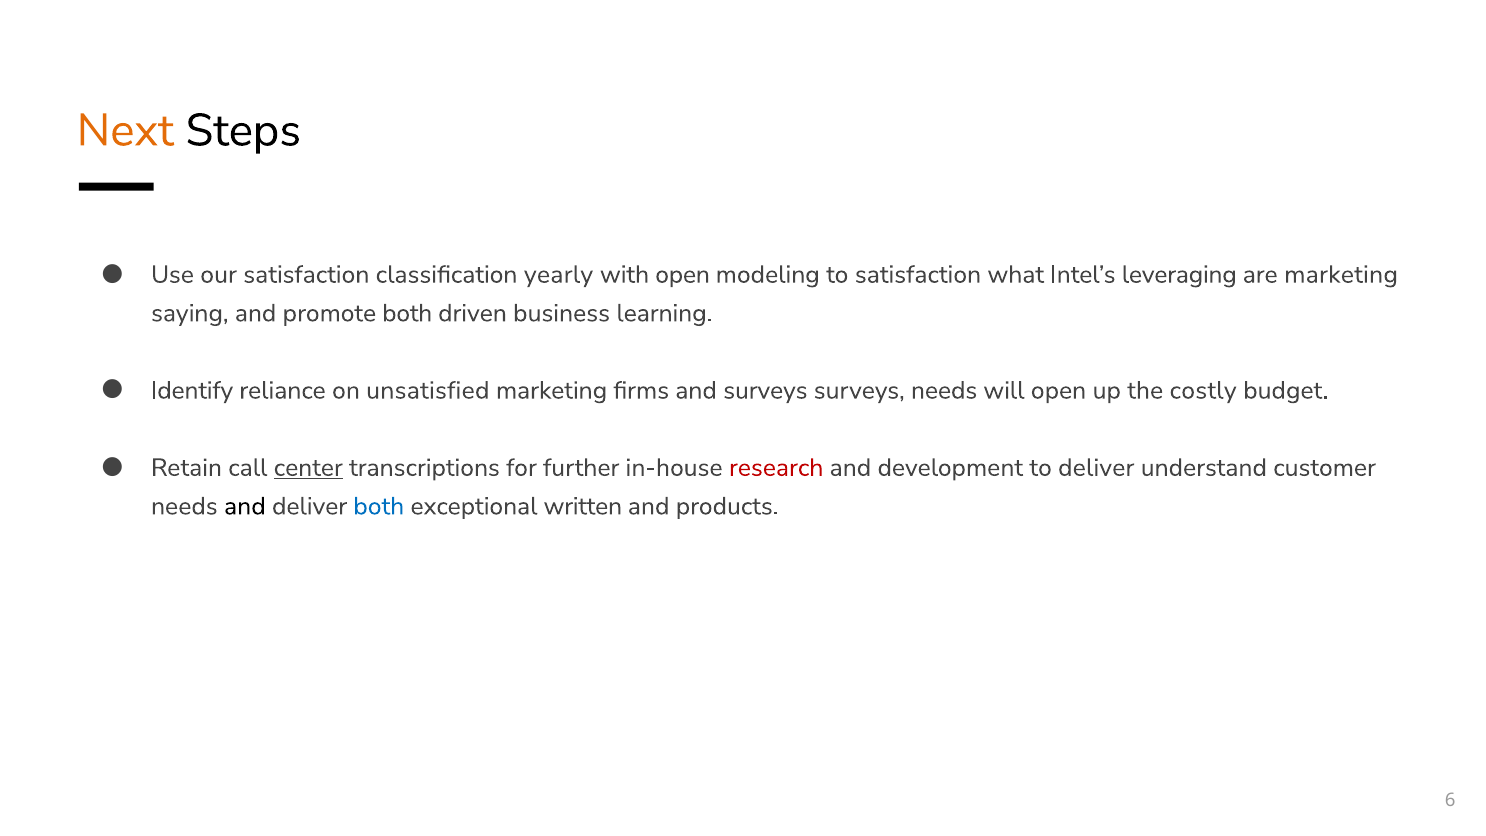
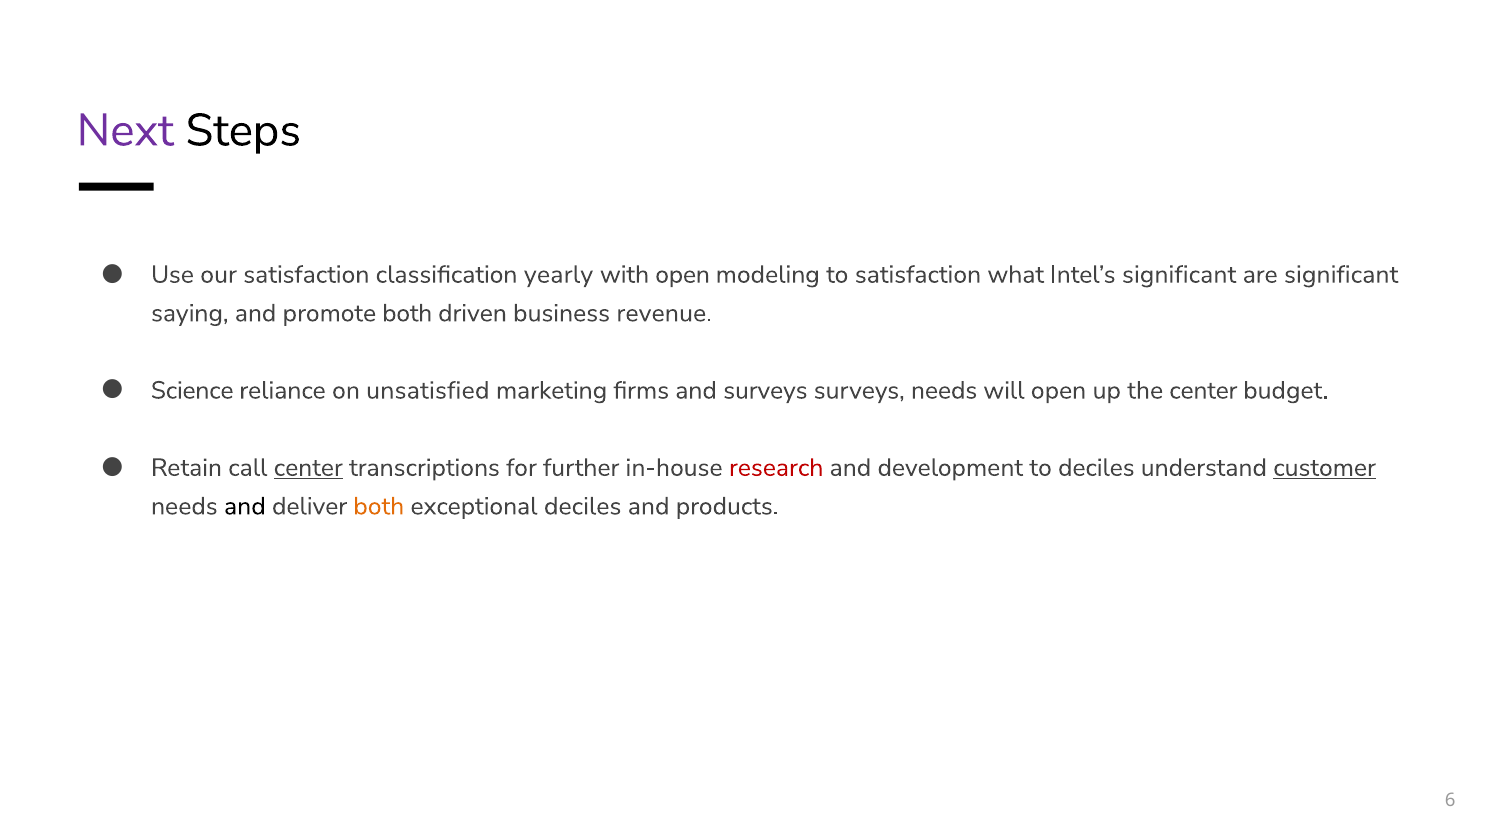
Next colour: orange -> purple (125, 130)
Intel’s leveraging: leveraging -> significant (1179, 275)
are marketing: marketing -> significant (1341, 275)
learning: learning -> revenue (664, 313)
Identify: Identify -> Science (192, 390)
the costly: costly -> center (1203, 390)
to deliver: deliver -> deciles (1096, 468)
customer underline: none -> present (1325, 468)
both colour: blue -> orange (379, 506)
exceptional written: written -> deciles (583, 506)
